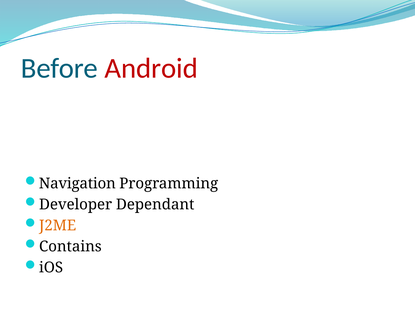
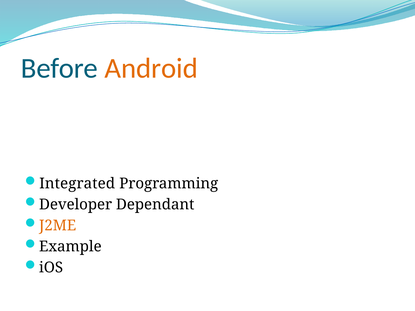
Android colour: red -> orange (151, 69)
Navigation: Navigation -> Integrated (77, 184)
Contains: Contains -> Example (70, 247)
